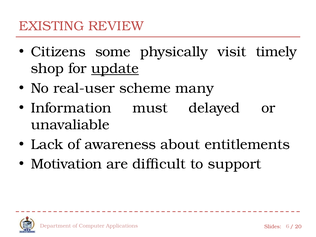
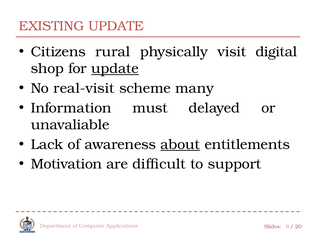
EXISTING REVIEW: REVIEW -> UPDATE (116, 26)
some: some -> rural (113, 52)
timely: timely -> digital (276, 52)
real-user: real-user -> real-visit (84, 88)
about underline: none -> present (180, 144)
